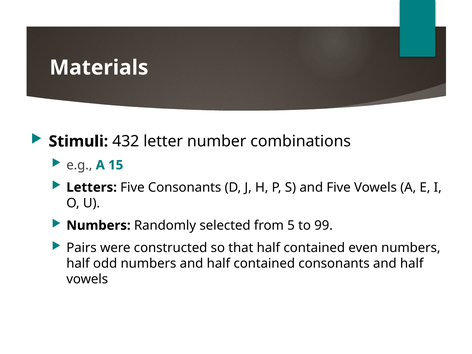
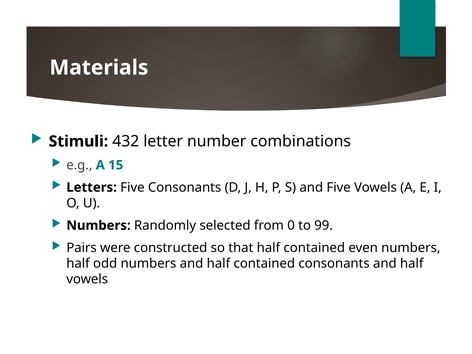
5: 5 -> 0 (291, 225)
